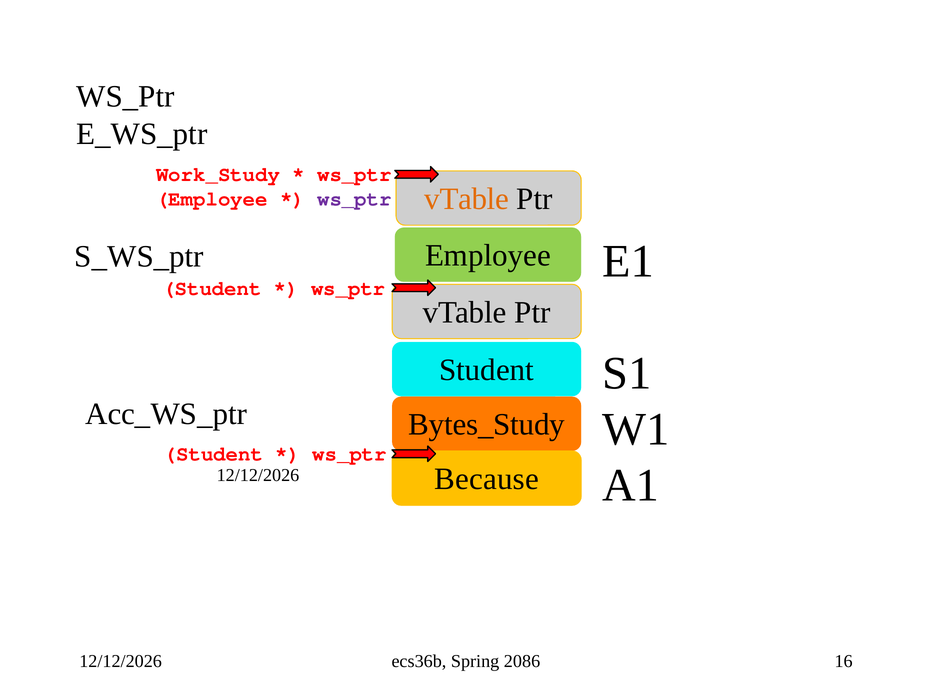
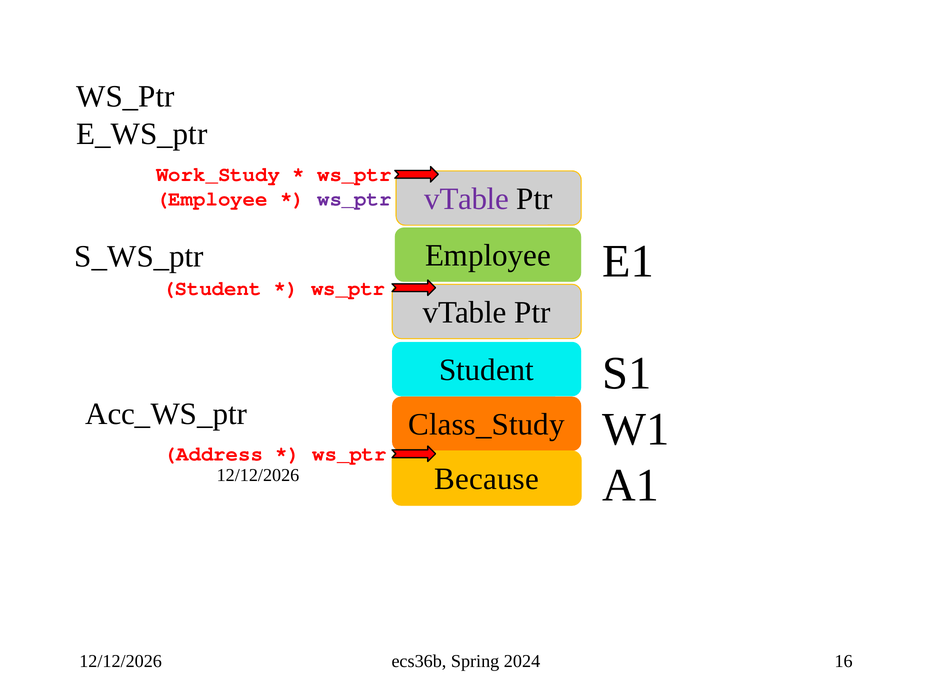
vTable colour: orange -> purple (467, 199)
Bytes_Study: Bytes_Study -> Class_Study (487, 425)
Student: Student -> Address (213, 454)
2086: 2086 -> 2024 (522, 661)
